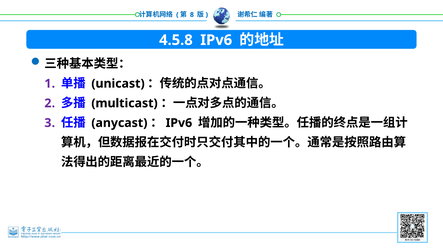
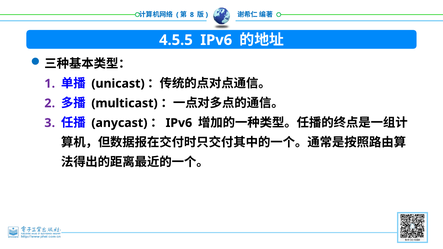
4.5.8: 4.5.8 -> 4.5.5 (176, 40)
